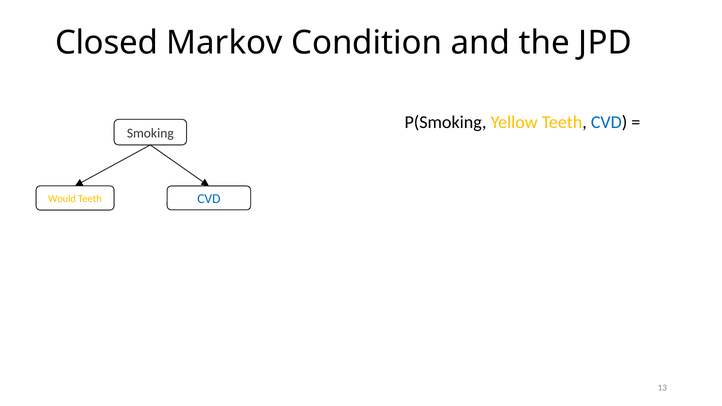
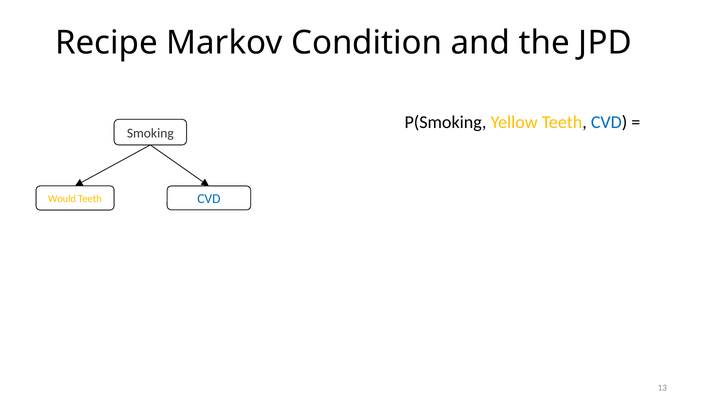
Closed: Closed -> Recipe (106, 43)
